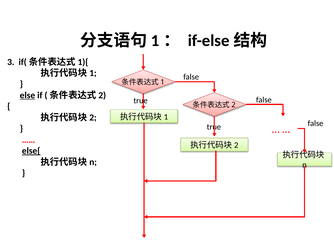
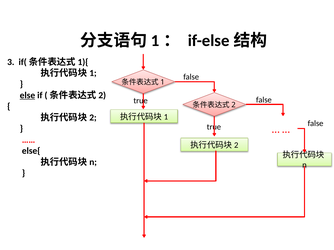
else{ underline: present -> none (31, 151)
